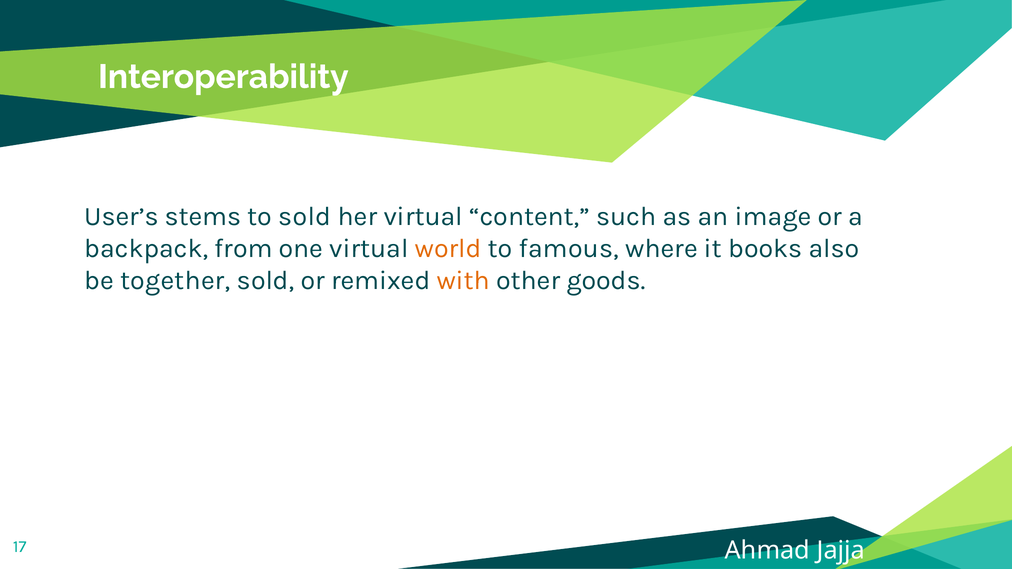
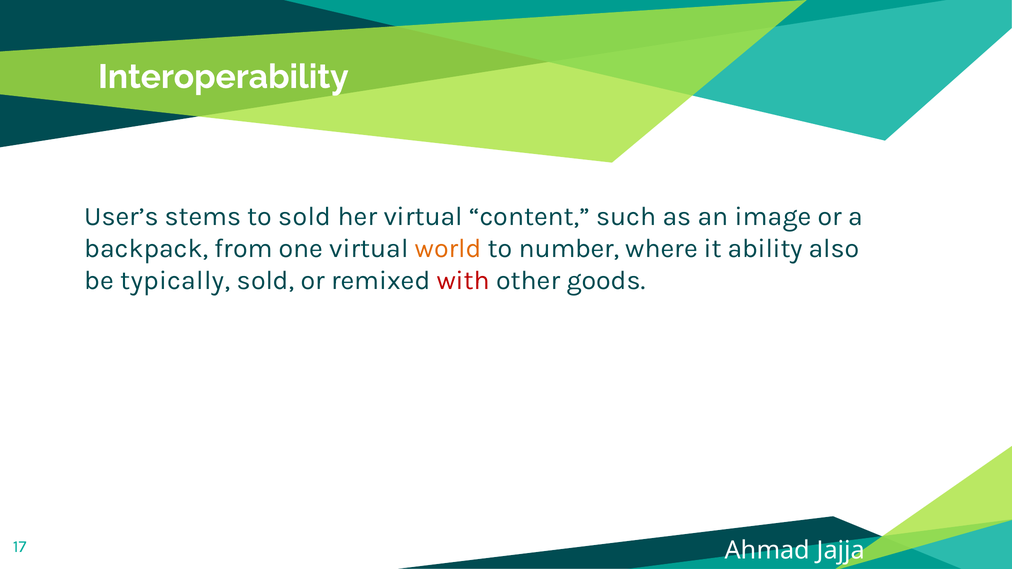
famous: famous -> number (569, 248)
books: books -> ability (765, 248)
together: together -> typically (175, 280)
with colour: orange -> red (463, 280)
